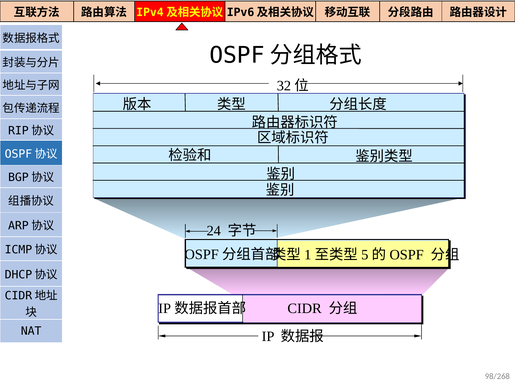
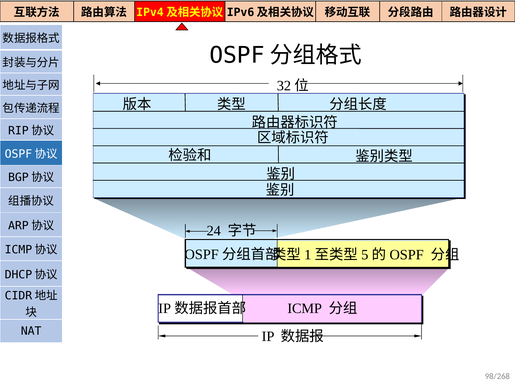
CIDR: CIDR -> ICMP (305, 309)
